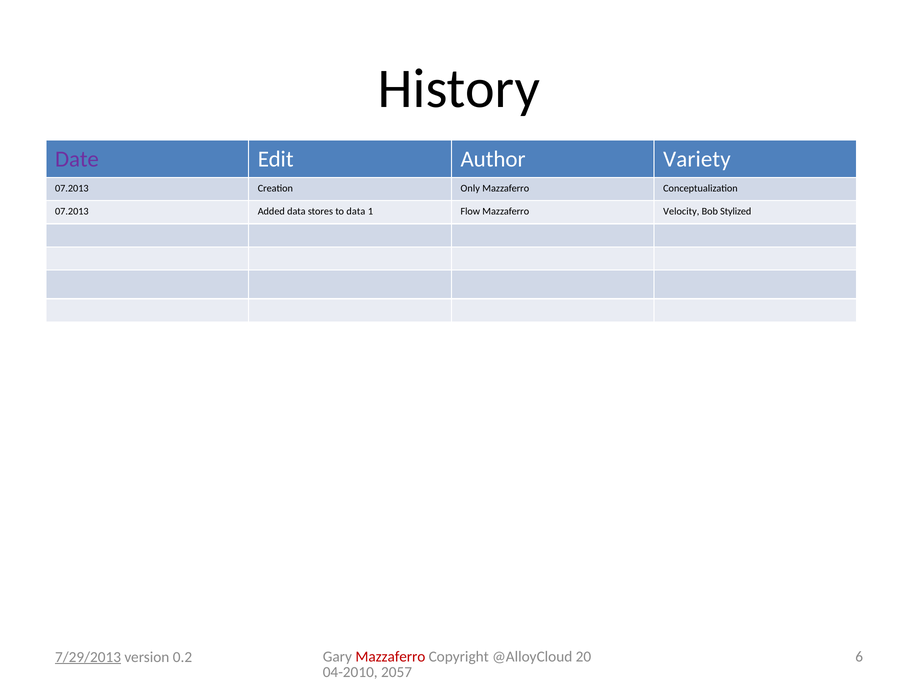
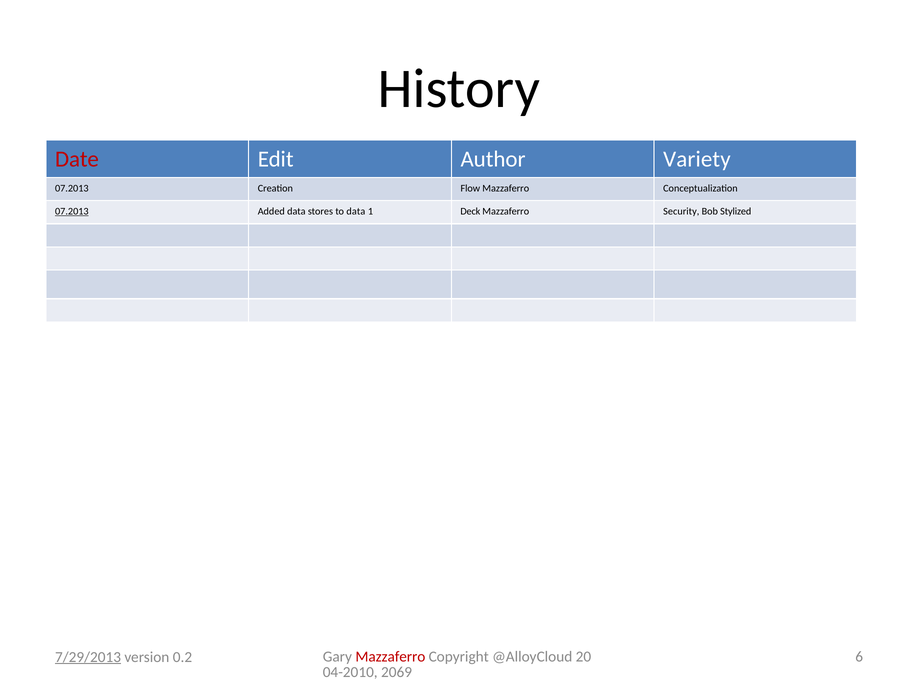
Date colour: purple -> red (77, 159)
Only: Only -> Flow (470, 189)
07.2013 underline: none -> present (72, 212)
Flow: Flow -> Deck (470, 212)
Velocity: Velocity -> Security (681, 212)
2057: 2057 -> 2069 (397, 673)
